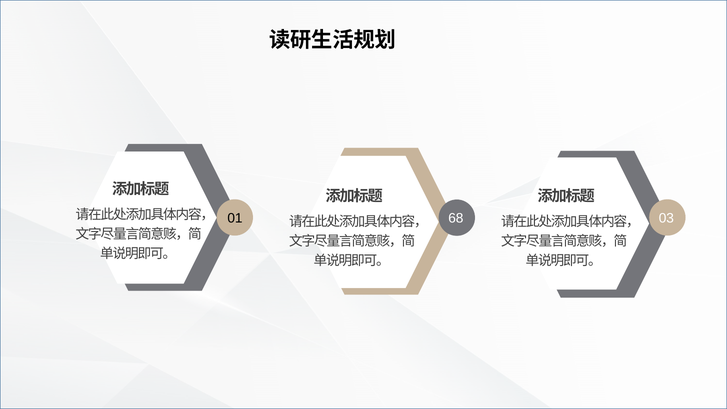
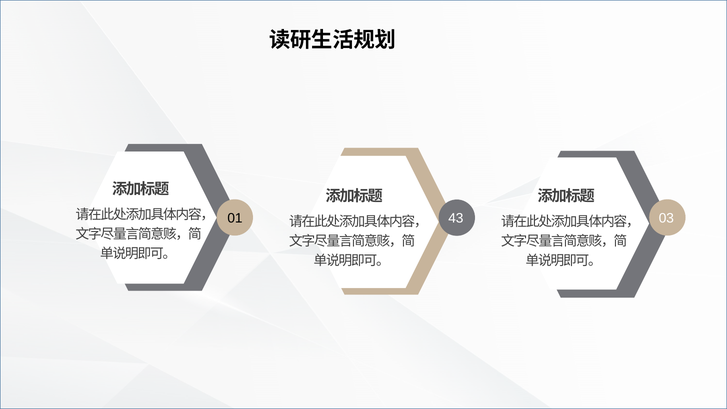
68: 68 -> 43 (456, 218)
